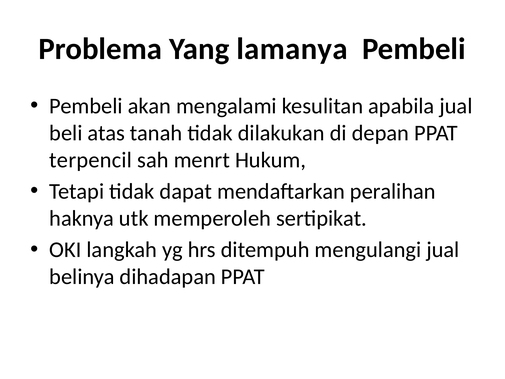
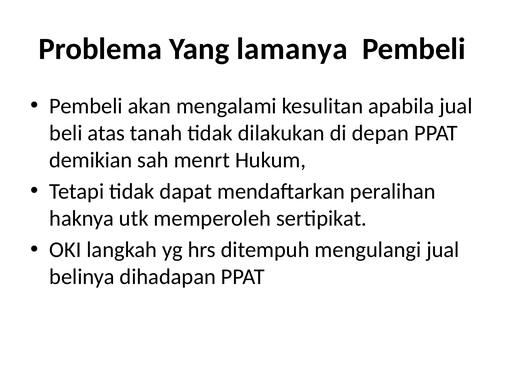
terpencil: terpencil -> demikian (91, 160)
